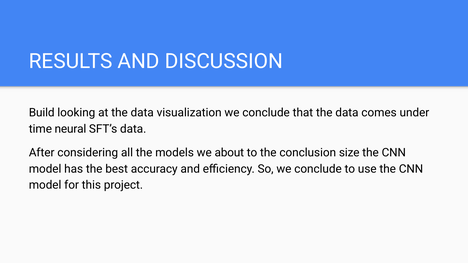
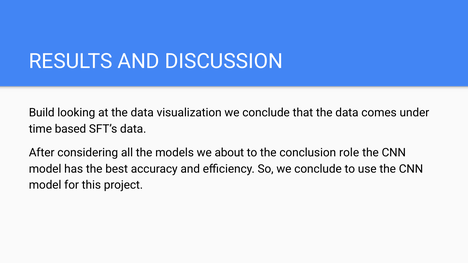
neural: neural -> based (70, 129)
size: size -> role (349, 153)
